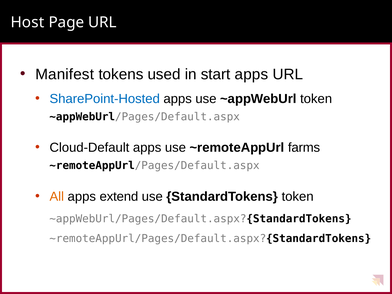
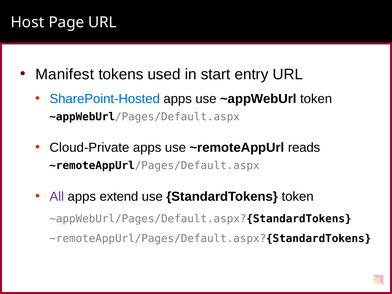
start apps: apps -> entry (252, 74)
Cloud-Default: Cloud-Default -> Cloud-Private (89, 148)
farms: farms -> reads (304, 148)
All colour: orange -> purple (57, 197)
